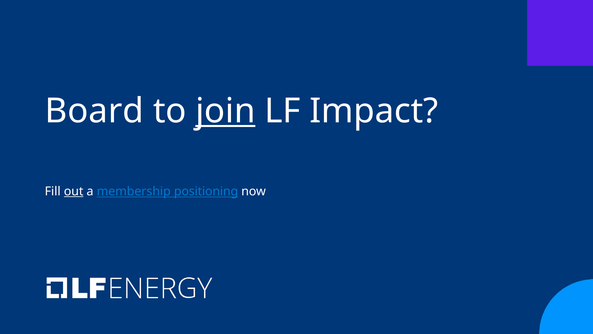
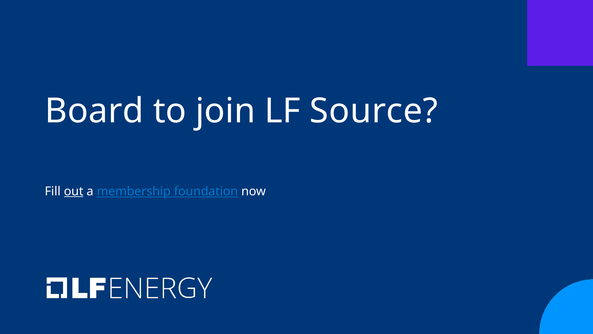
join underline: present -> none (225, 111)
Impact: Impact -> Source (374, 111)
positioning: positioning -> foundation (206, 191)
